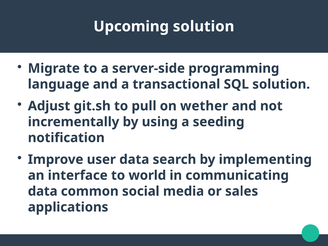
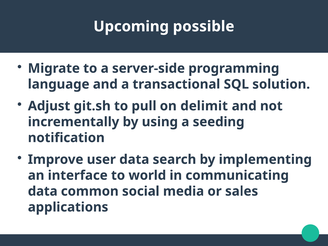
Upcoming solution: solution -> possible (204, 26)
wether: wether -> delimit (204, 106)
